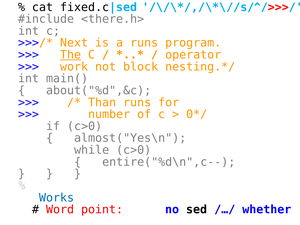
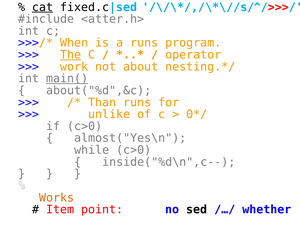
cat underline: none -> present (43, 7)
<there.h>: <there.h> -> <atter.h> (113, 19)
Next: Next -> When (74, 43)
block: block -> about (141, 67)
main( underline: none -> present (67, 79)
number: number -> unlike (109, 114)
entire("%d\n",c--: entire("%d\n",c-- -> inside("%d\n",c-- (169, 162)
Works colour: blue -> orange (57, 198)
Word: Word -> Item (60, 210)
